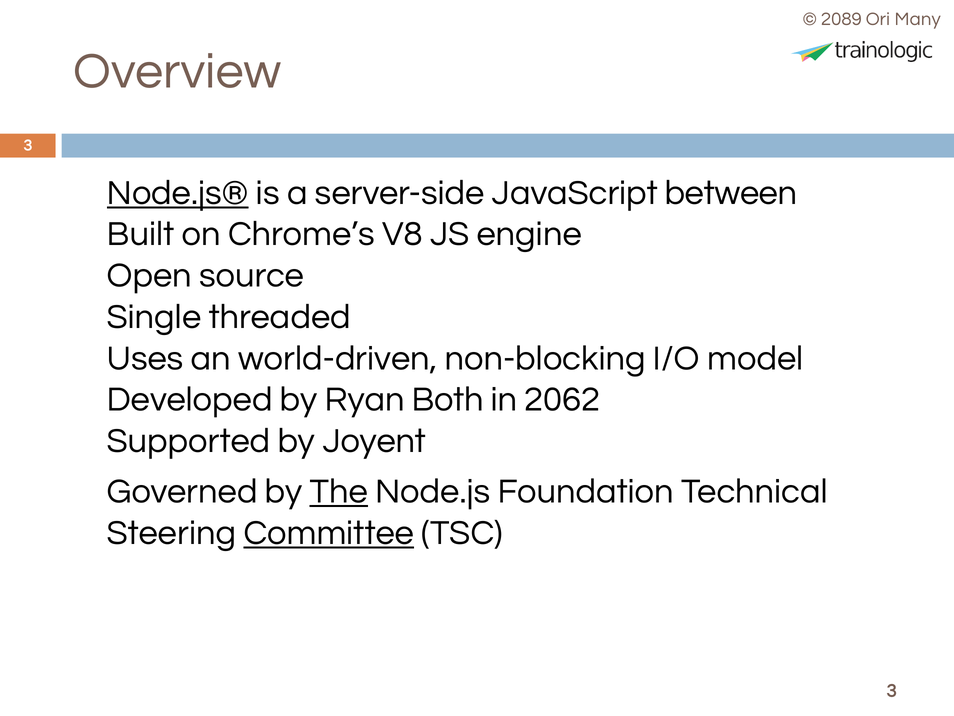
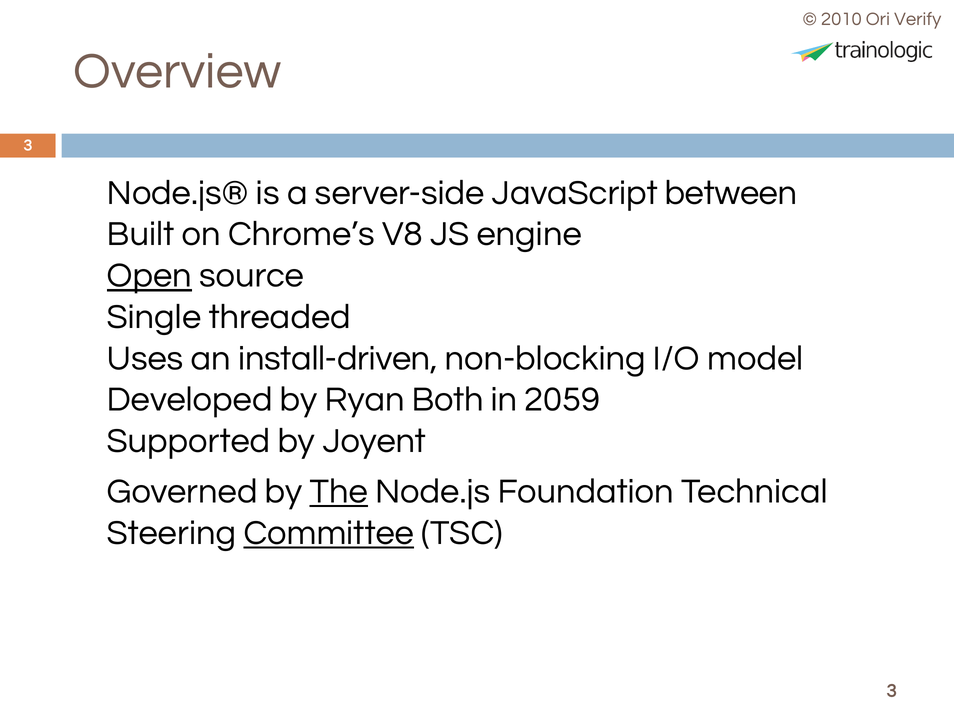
2089: 2089 -> 2010 (841, 19)
Many: Many -> Verify (918, 19)
Node.js® underline: present -> none (178, 193)
Open underline: none -> present (149, 275)
world-driven: world-driven -> install-driven (338, 358)
2062: 2062 -> 2059 (562, 399)
